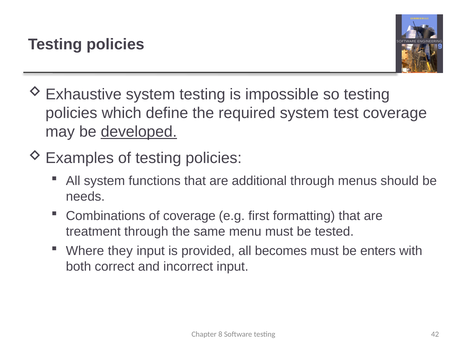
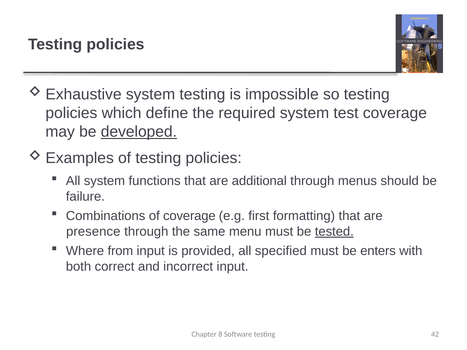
needs: needs -> failure (85, 197)
treatment: treatment -> presence (93, 232)
tested underline: none -> present (334, 232)
they: they -> from (120, 251)
becomes: becomes -> specified (281, 251)
